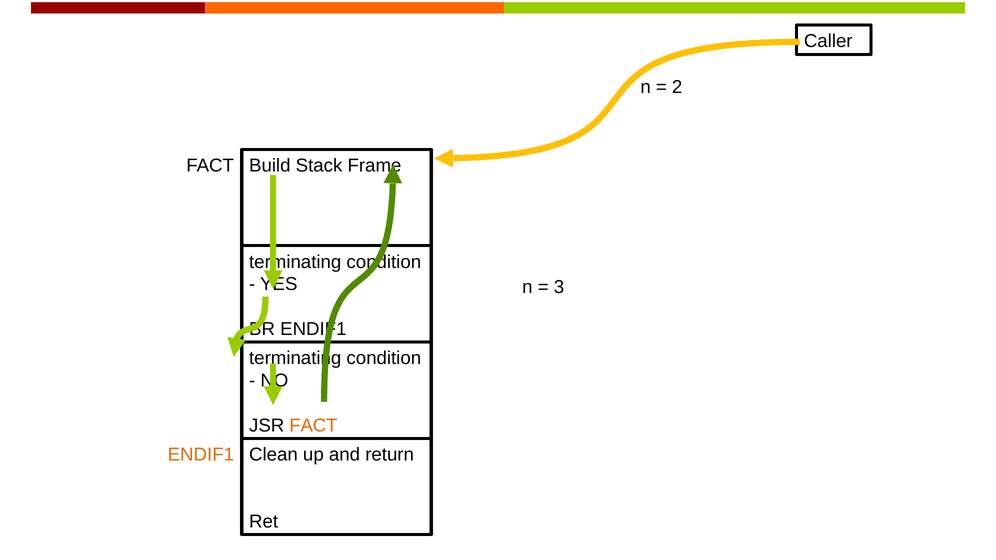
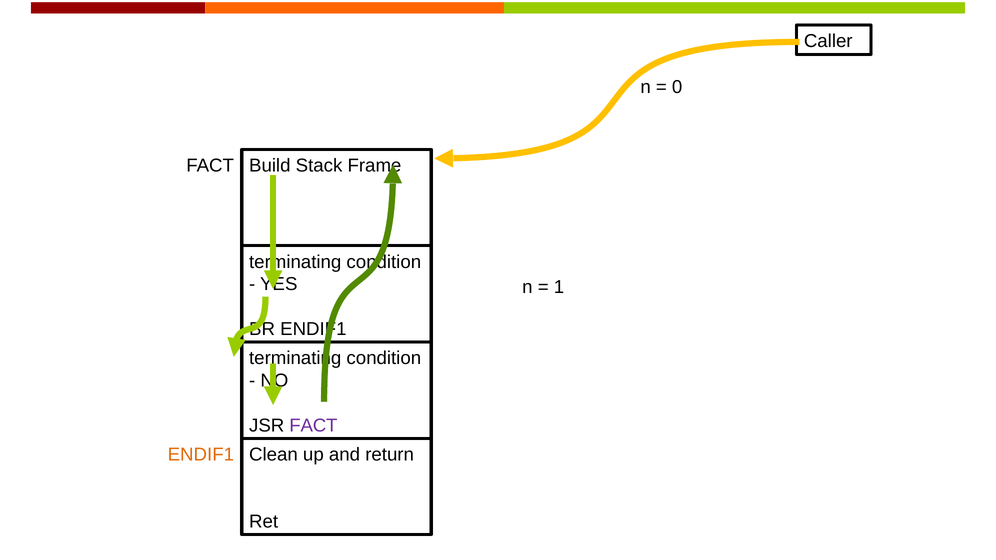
2: 2 -> 0 (677, 87)
3: 3 -> 1 (559, 287)
FACT colour: orange -> purple (313, 426)
